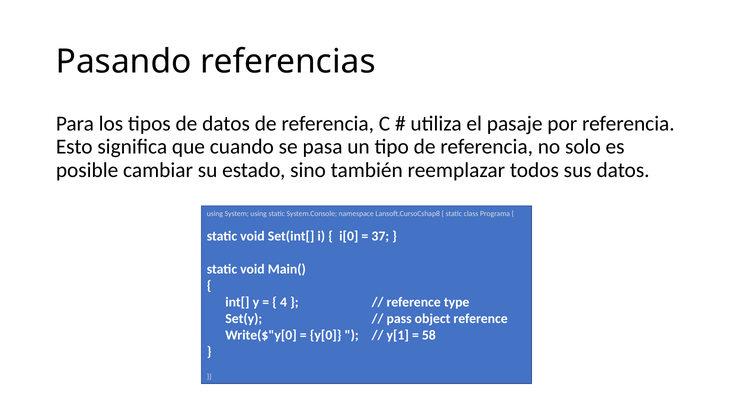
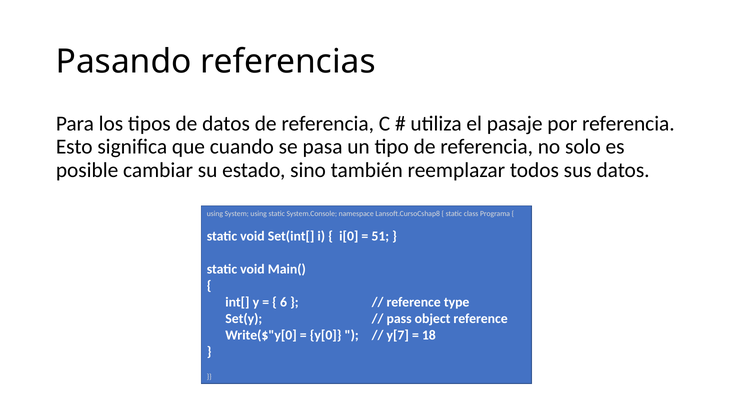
37: 37 -> 51 (380, 236)
4: 4 -> 6 (284, 302)
y[1: y[1 -> y[7 (398, 335)
58: 58 -> 18 (429, 335)
